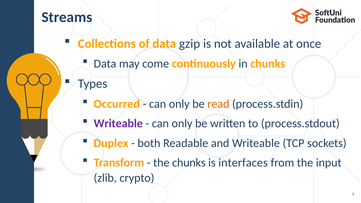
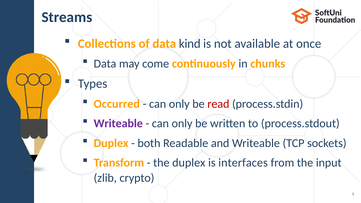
gzip: gzip -> kind (190, 44)
read colour: orange -> red (218, 104)
the chunks: chunks -> duplex (189, 163)
